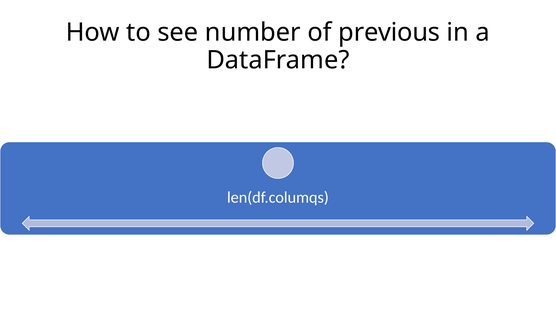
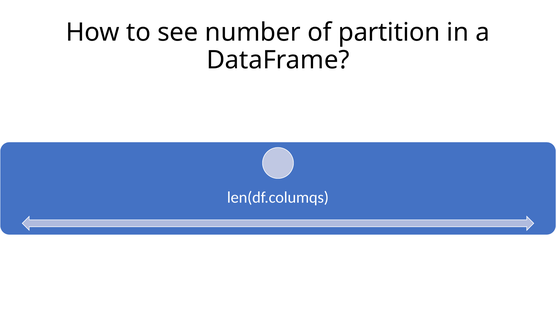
previous: previous -> partition (389, 33)
